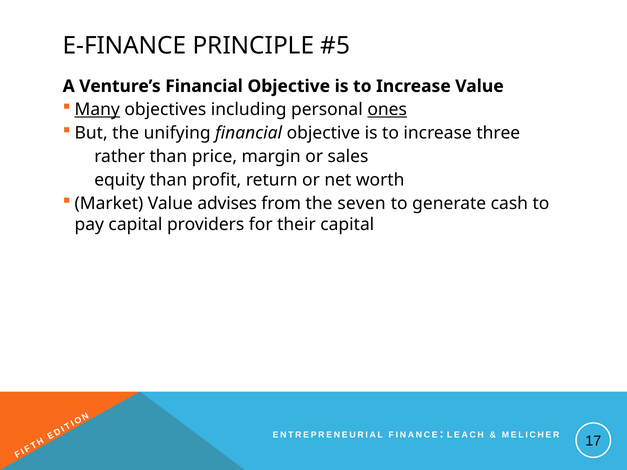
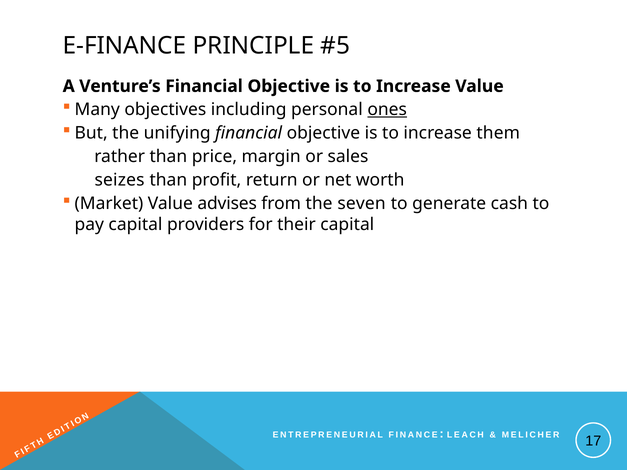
Many underline: present -> none (97, 110)
three: three -> them (498, 133)
equity: equity -> seizes (120, 180)
